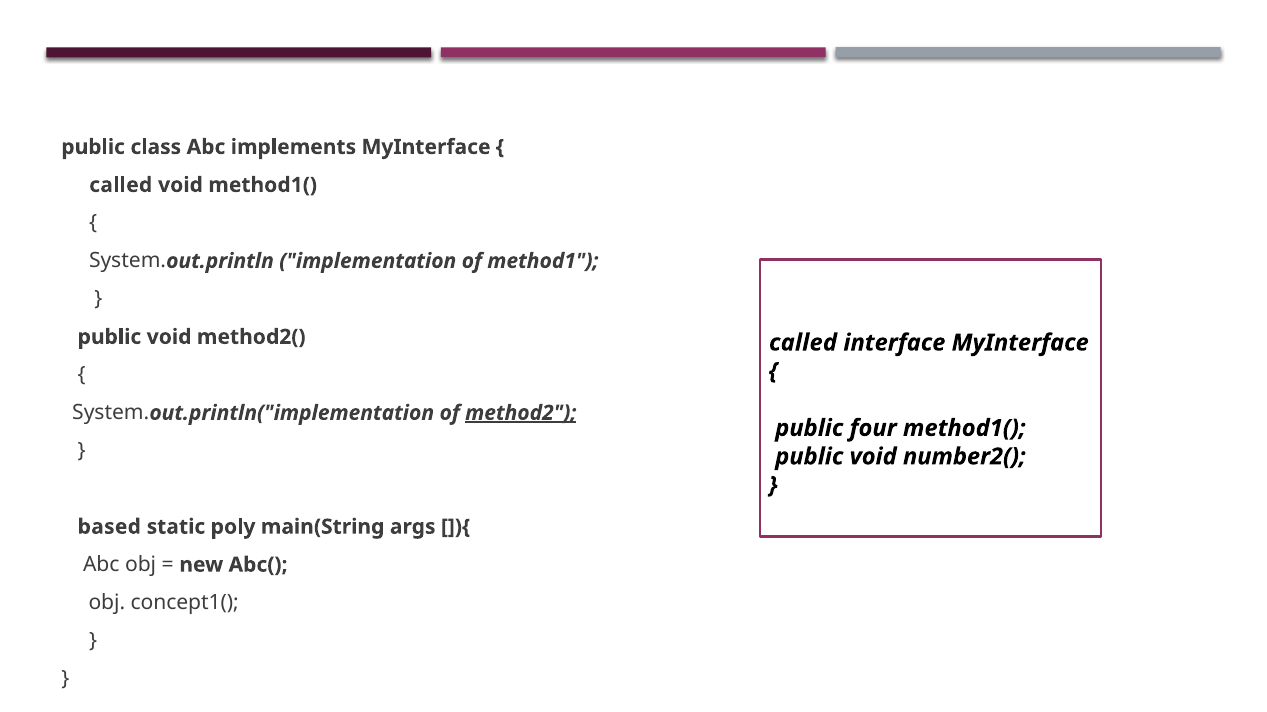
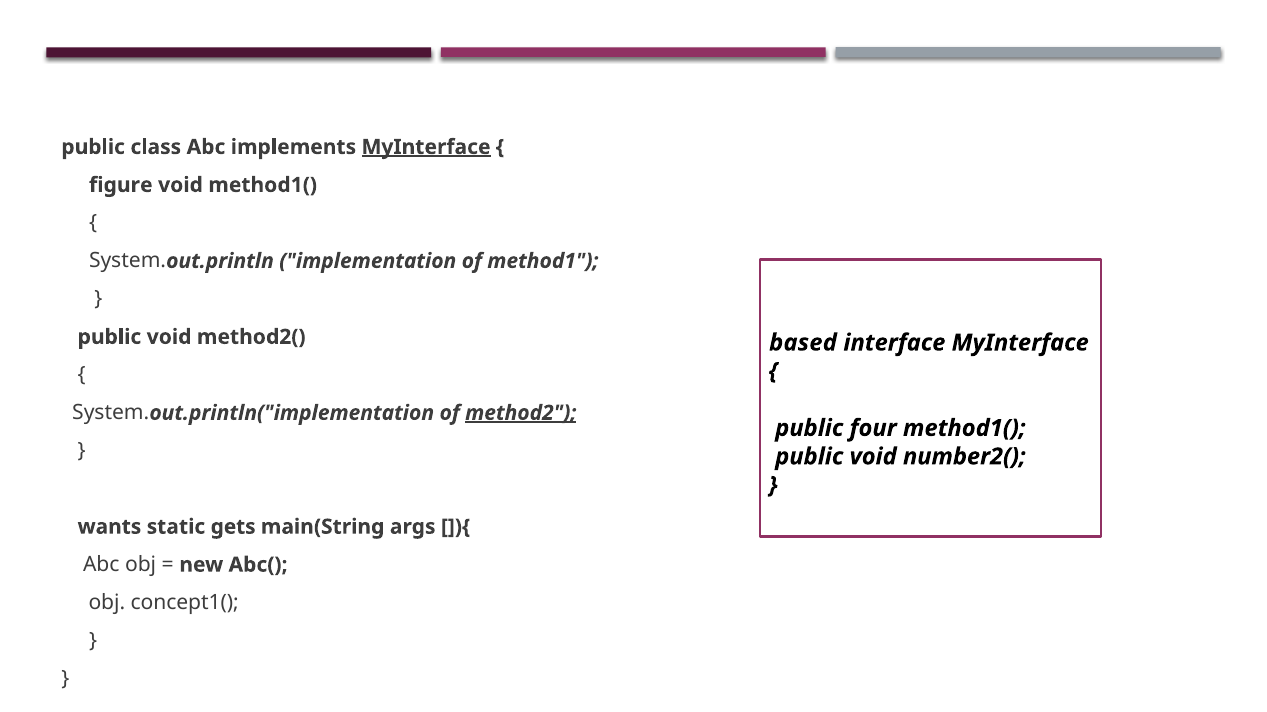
MyInterface underline: none -> present (426, 147)
called: called -> figure (121, 185)
called: called -> based (803, 343)
based: based -> wants (109, 527)
poly: poly -> gets (233, 527)
